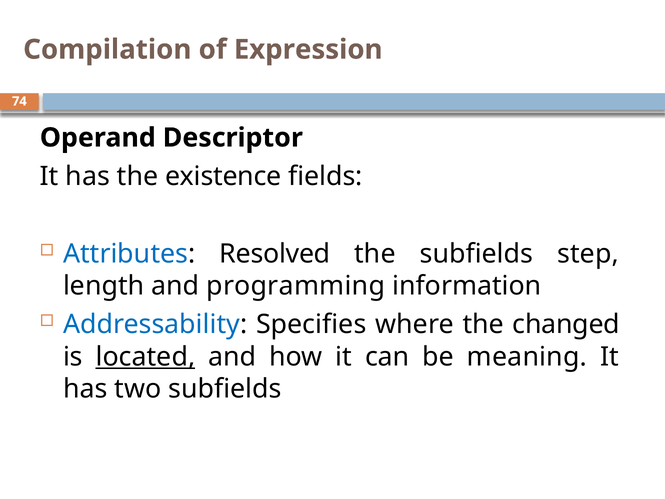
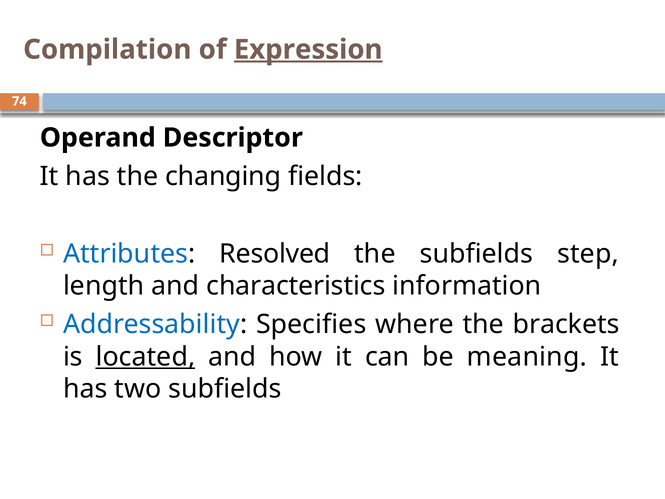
Expression underline: none -> present (308, 50)
existence: existence -> changing (223, 176)
programming: programming -> characteristics (296, 286)
changed: changed -> brackets (566, 324)
